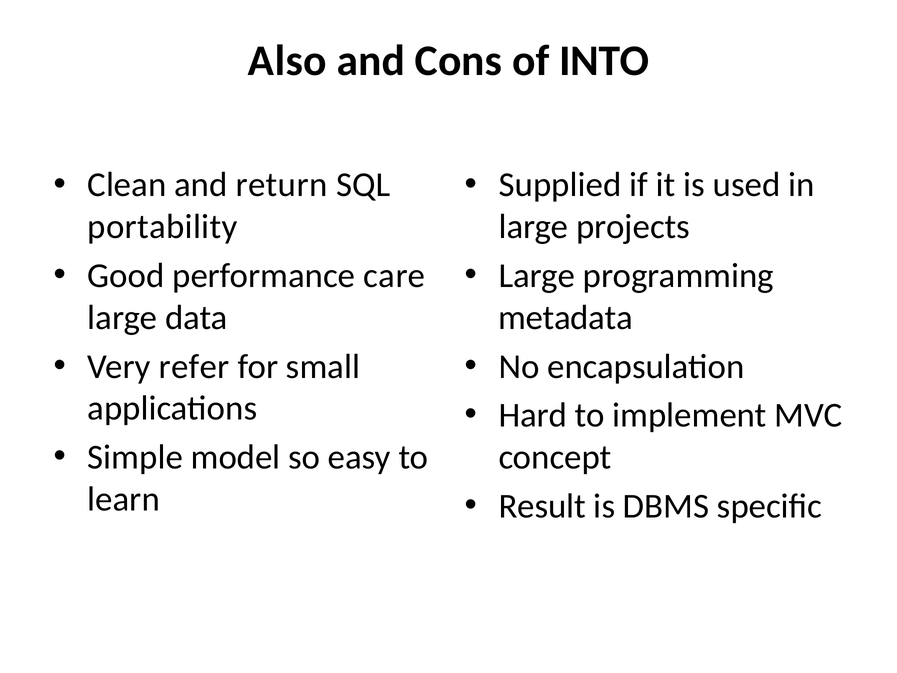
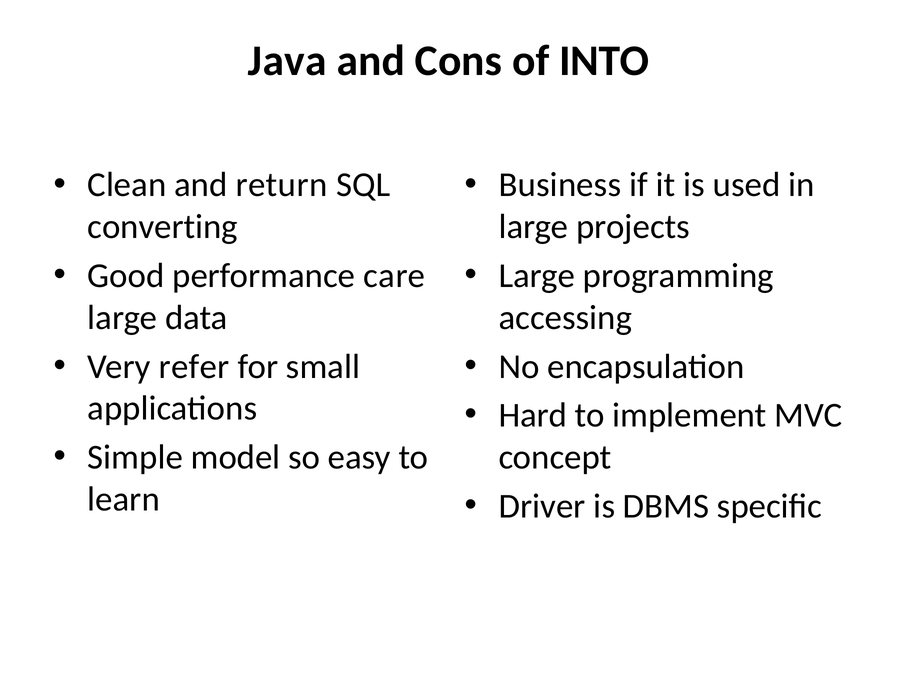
Also: Also -> Java (287, 61)
Supplied: Supplied -> Business (560, 185)
portability: portability -> converting (163, 227)
metadata: metadata -> accessing (565, 317)
Result: Result -> Driver (542, 506)
